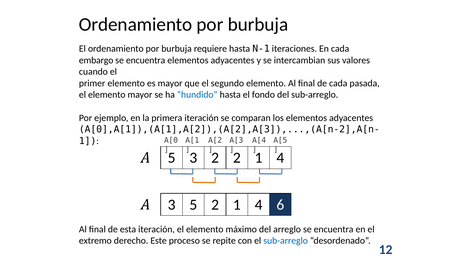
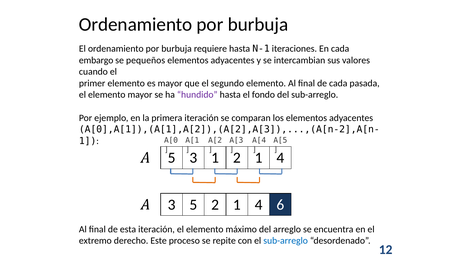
encuentra: encuentra -> pequeños (146, 60)
hundido colour: blue -> purple (197, 95)
3 2: 2 -> 1 (215, 158)
